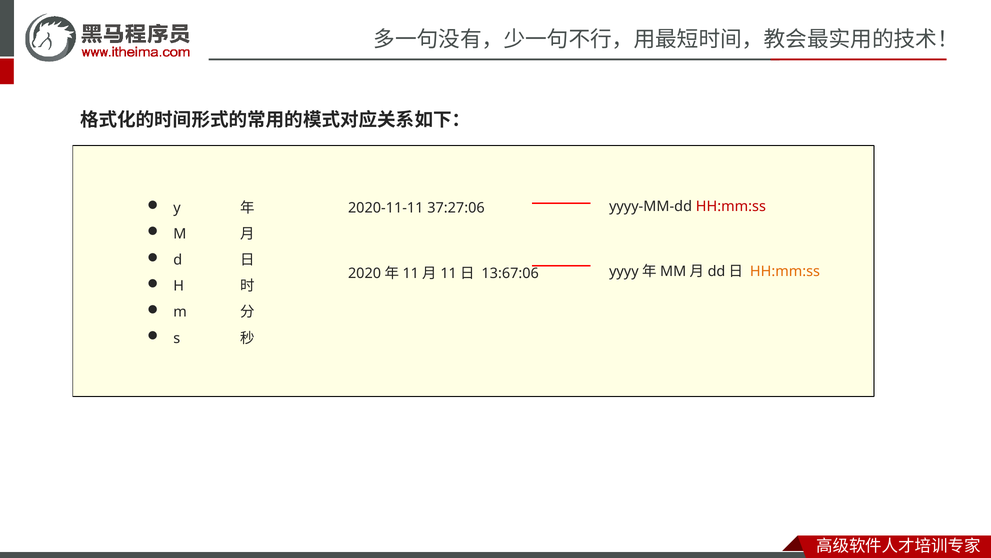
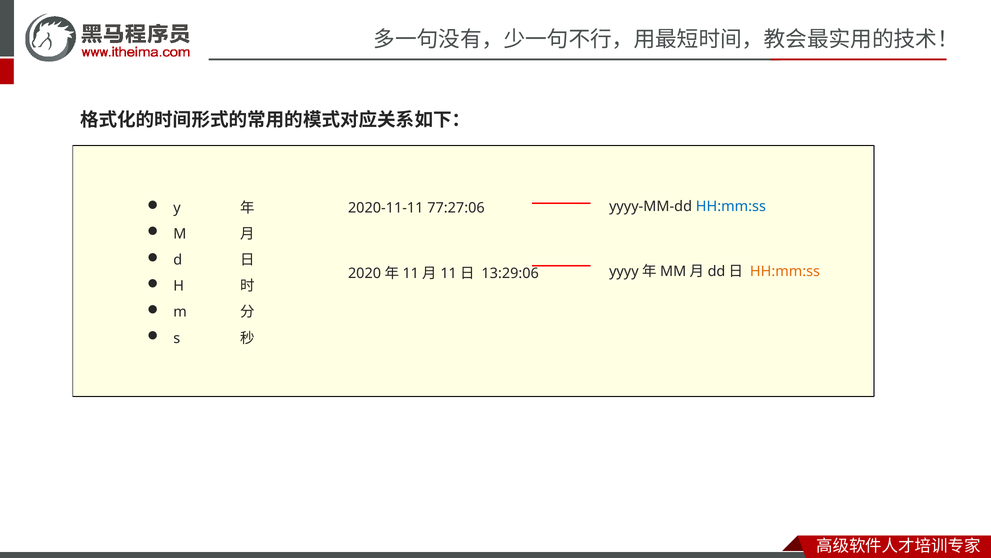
37:27:06: 37:27:06 -> 77:27:06 (456, 208)
HH:mm:ss colour: red -> blue (731, 206)
13:67:06: 13:67:06 -> 13:29:06 (510, 273)
